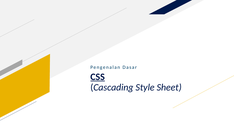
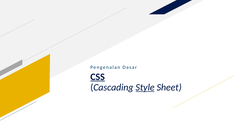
Style underline: none -> present (145, 87)
